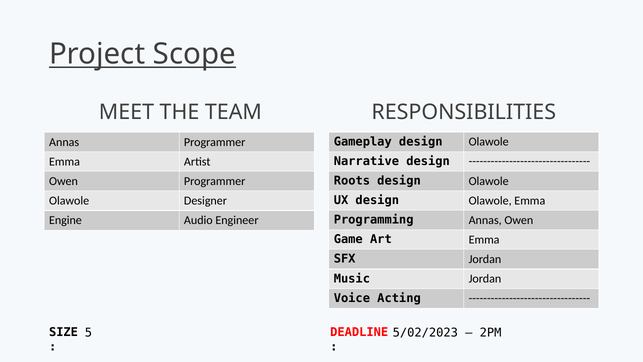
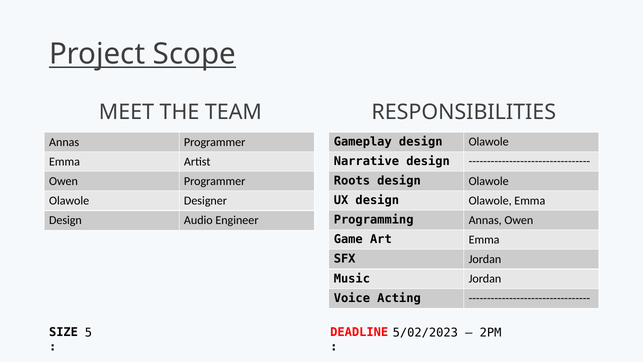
Engine: Engine -> Design (65, 220)
